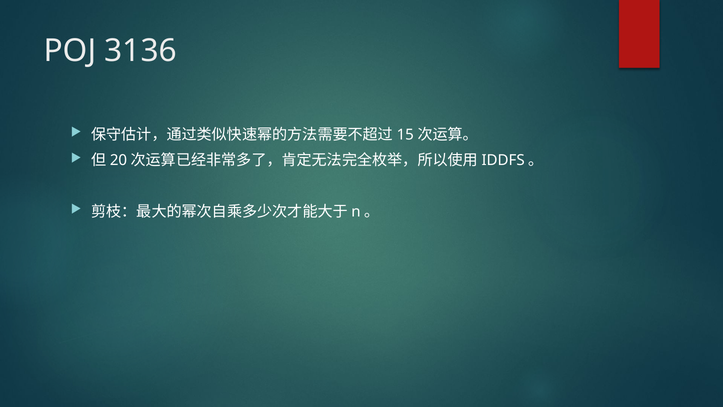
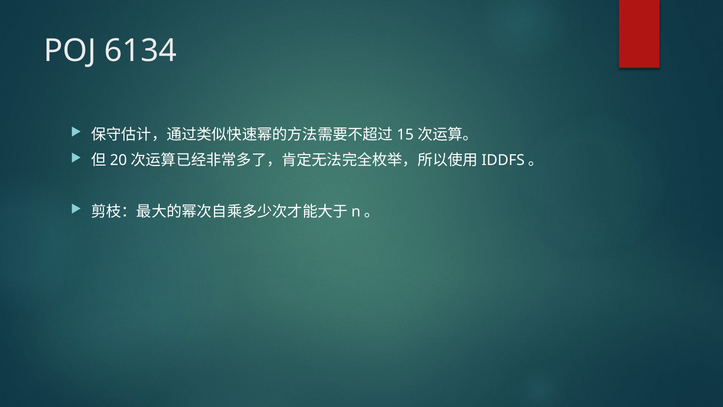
3136: 3136 -> 6134 (141, 51)
